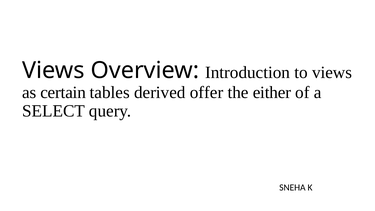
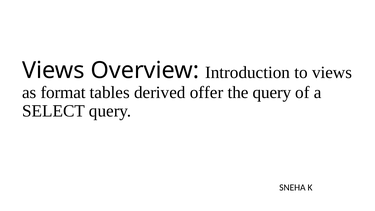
certain: certain -> format (63, 92)
the either: either -> query (272, 92)
